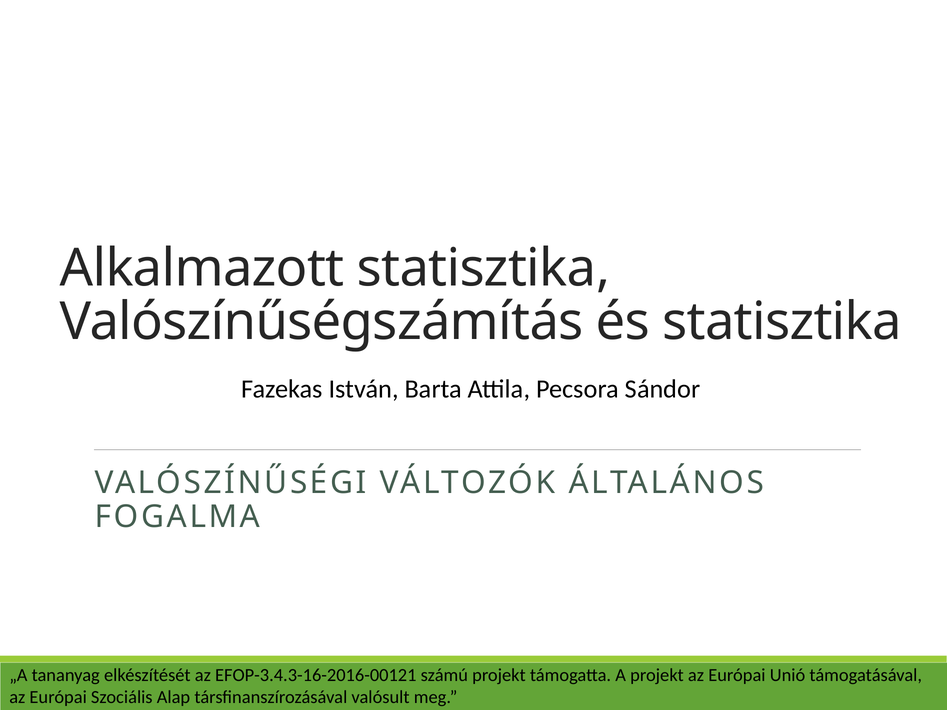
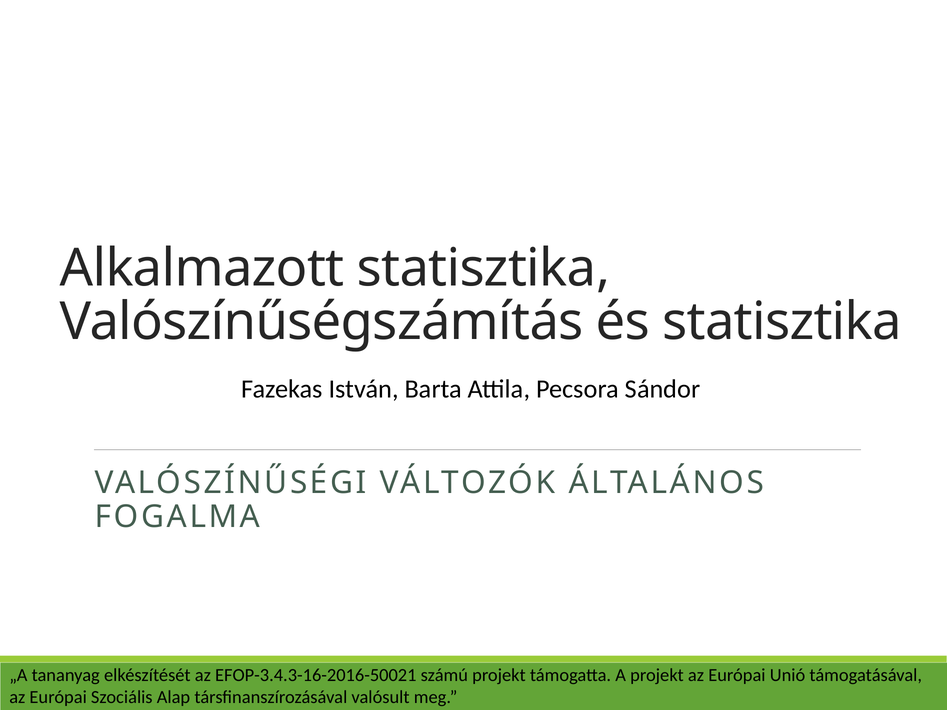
EFOP-3.4.3-16-2016-00121: EFOP-3.4.3-16-2016-00121 -> EFOP-3.4.3-16-2016-50021 (316, 675)
